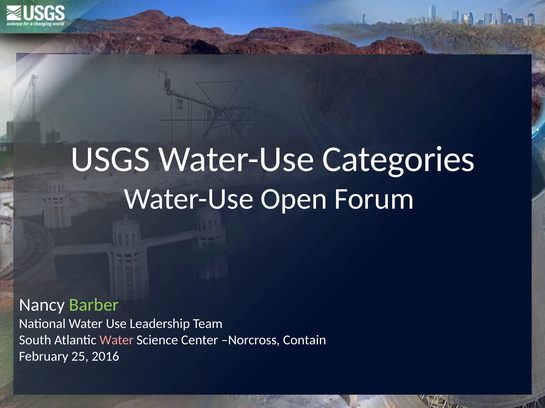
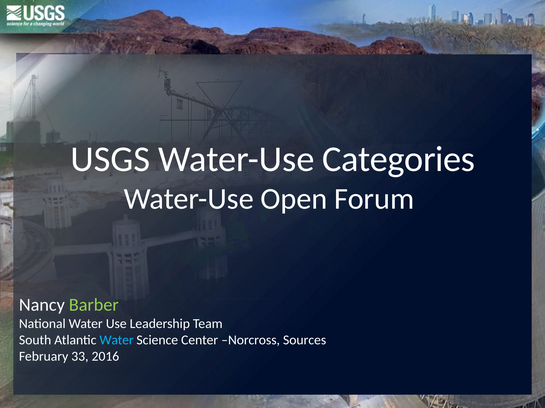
Water colour: pink -> light blue (117, 341)
Contain: Contain -> Sources (305, 341)
25: 25 -> 33 (80, 357)
